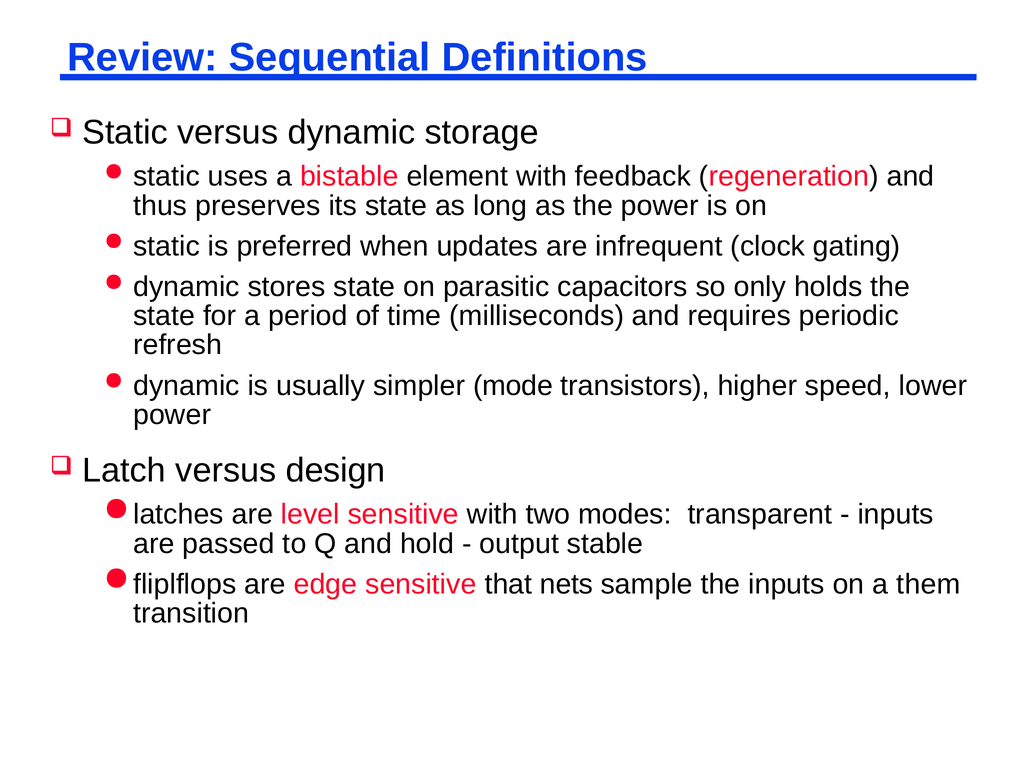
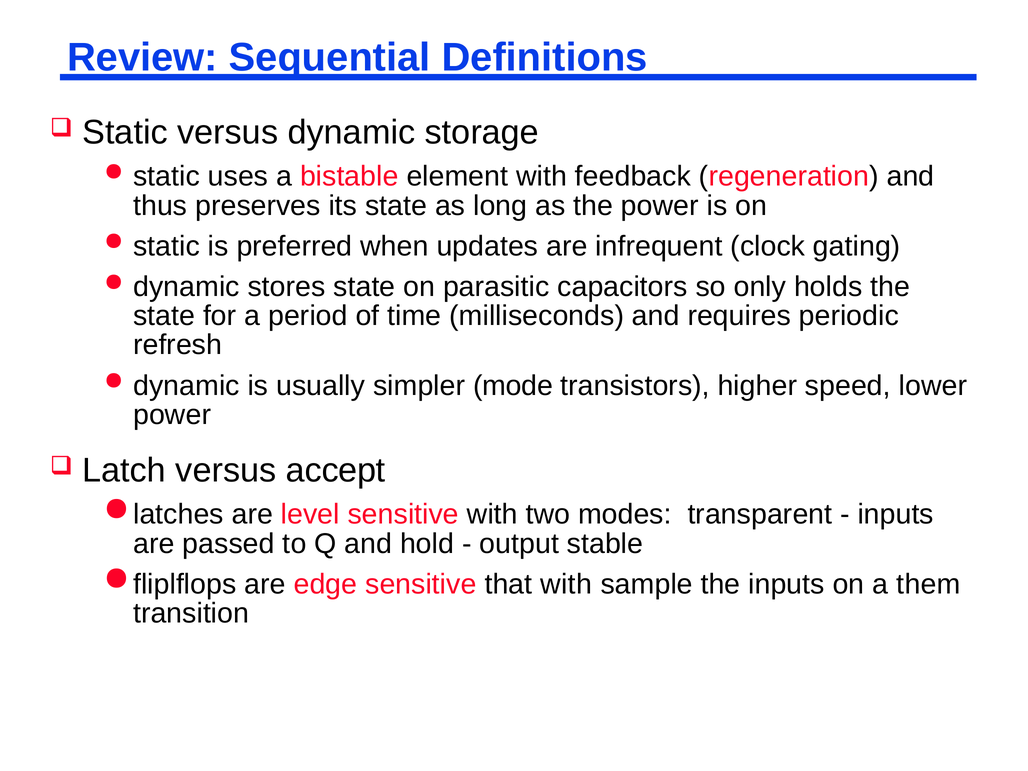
design: design -> accept (336, 471)
that nets: nets -> with (566, 584)
